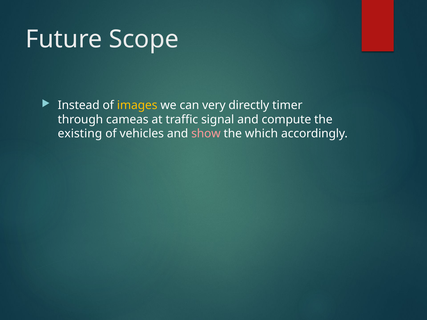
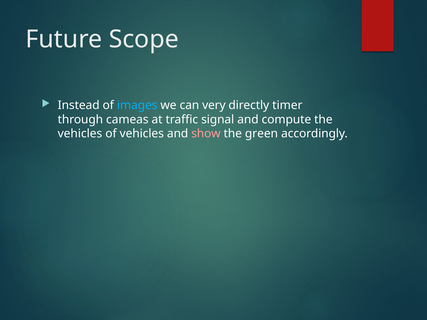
images colour: yellow -> light blue (137, 105)
existing: existing -> vehicles (80, 134)
which: which -> green (261, 134)
